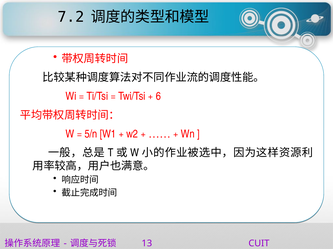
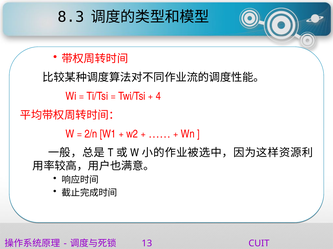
7.2: 7.2 -> 8.3 (71, 17)
6: 6 -> 4 (158, 97)
5/n: 5/n -> 2/n (91, 134)
